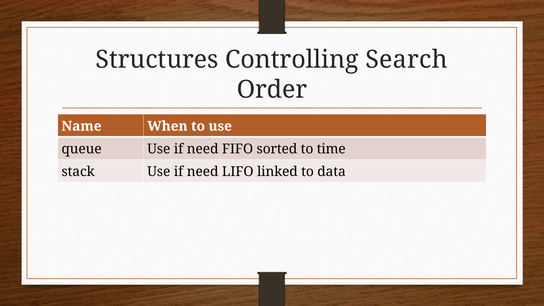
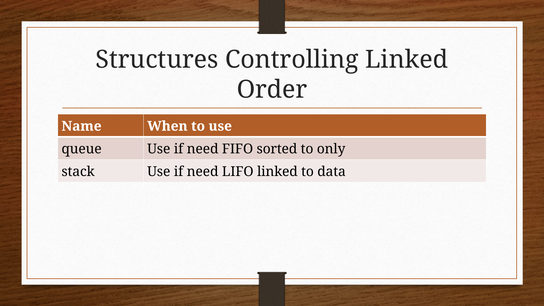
Controlling Search: Search -> Linked (407, 60)
time: time -> only (331, 149)
